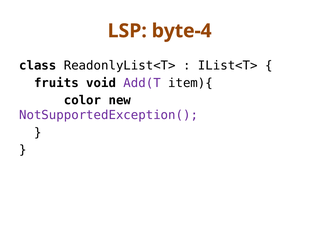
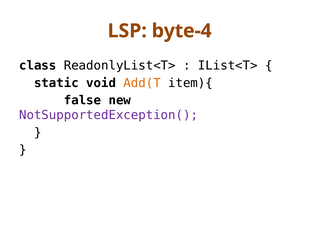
fruits: fruits -> static (56, 83)
Add(T colour: purple -> orange (142, 83)
color: color -> false (82, 100)
